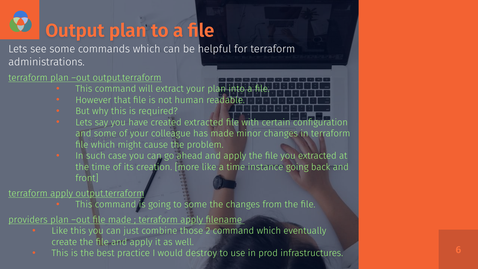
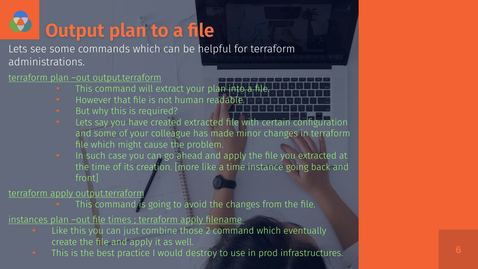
to some: some -> avoid (196, 204)
providers: providers -> instances (28, 220)
file made: made -> times (120, 220)
